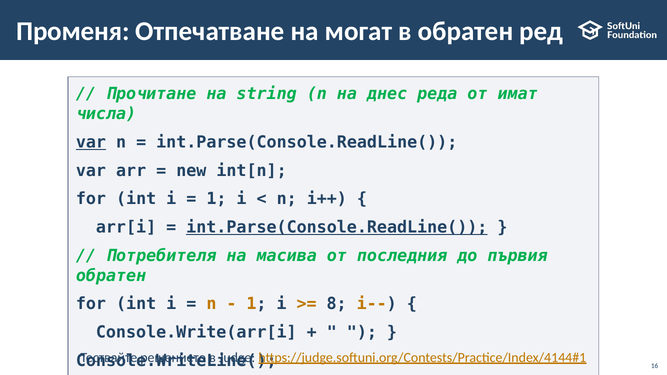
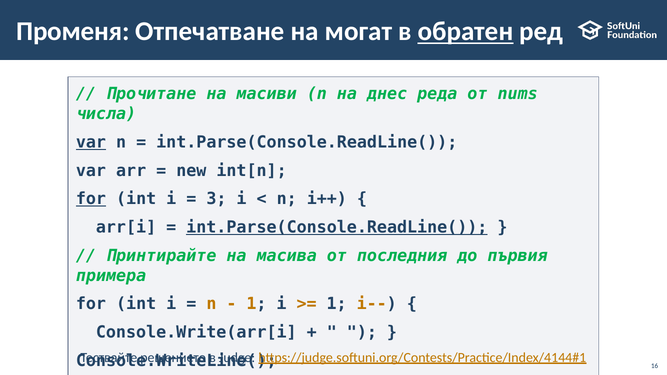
обратен underline: none -> present (466, 32)
string: string -> масиви (267, 94)
имат: имат -> nums (518, 94)
for underline: none -> present (91, 199)
1: 1 -> 3 (216, 199)
Потребителя: Потребителя -> Принтирайте (161, 256)
обратен: обратен -> примера (111, 276)
8: 8 -> 1 (337, 304)
